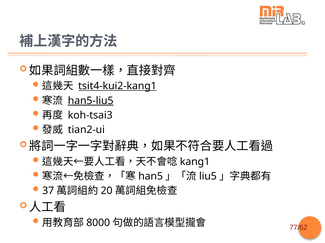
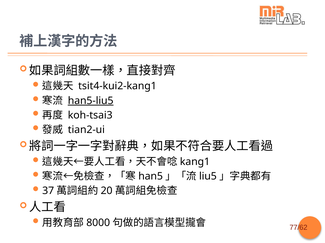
tsit4-kui2-kang1 underline: present -> none (117, 86)
